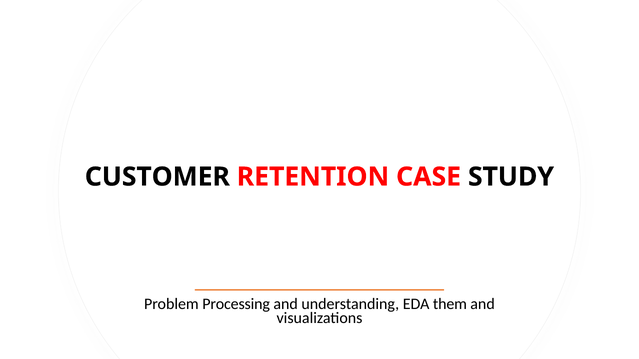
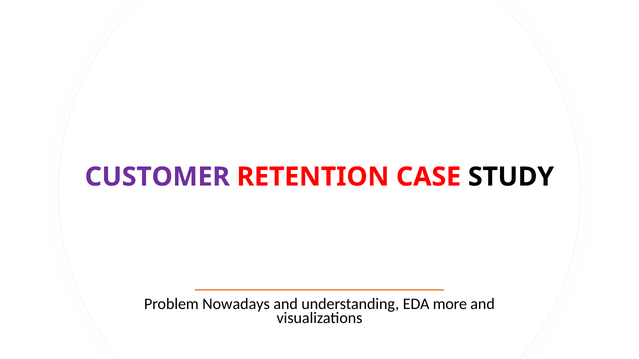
CUSTOMER colour: black -> purple (157, 177)
Processing: Processing -> Nowadays (236, 304)
them: them -> more (450, 304)
